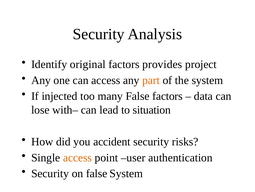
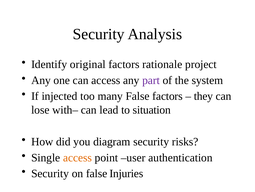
provides: provides -> rationale (162, 64)
part colour: orange -> purple (151, 80)
data: data -> they (203, 96)
accident: accident -> diagram (112, 141)
false System: System -> Injuries (126, 173)
